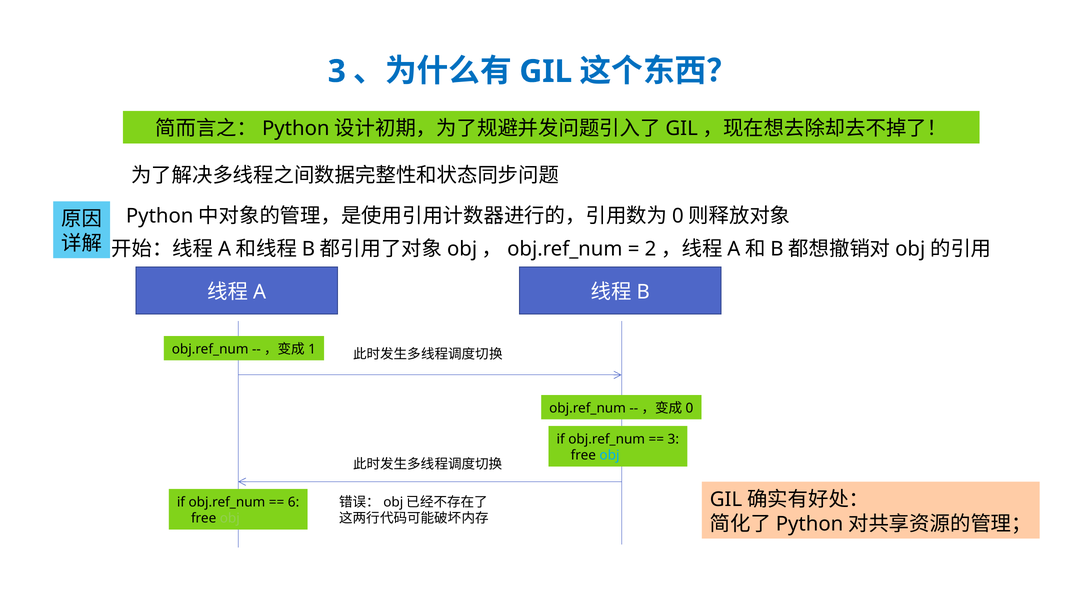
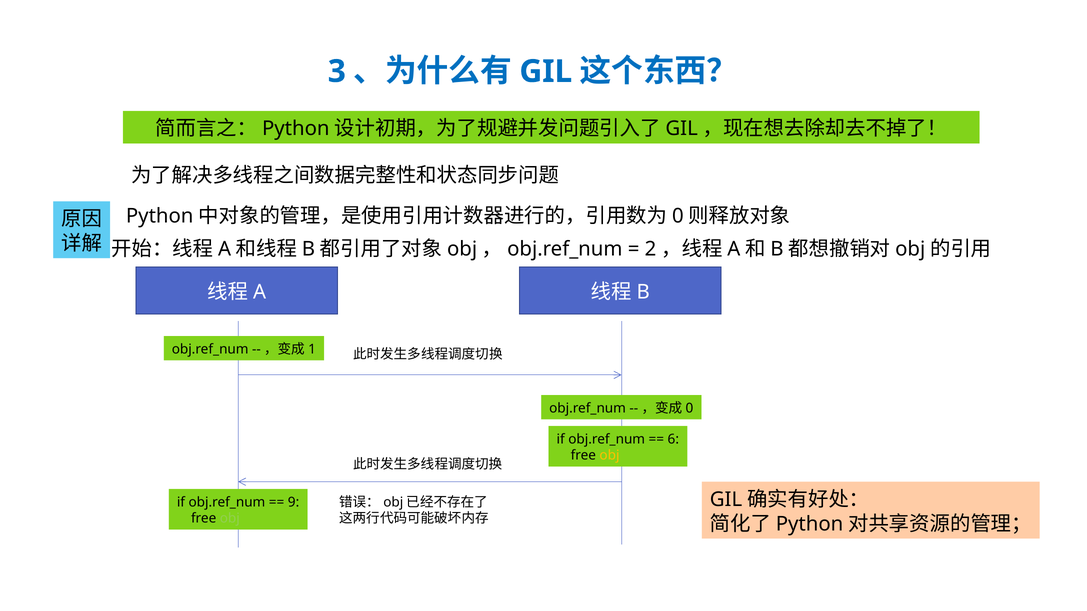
3: 3 -> 6 (673, 439)
obj colour: light blue -> yellow (610, 456)
6: 6 -> 9 (294, 502)
